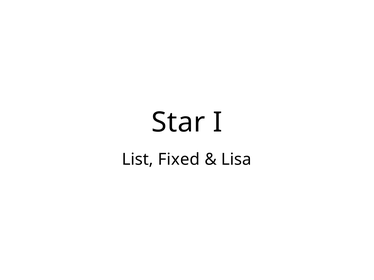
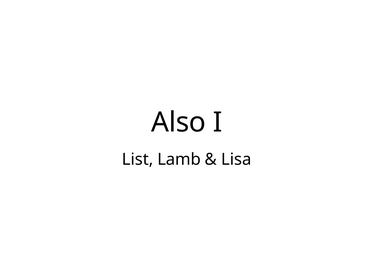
Star: Star -> Also (179, 123)
Fixed: Fixed -> Lamb (179, 160)
